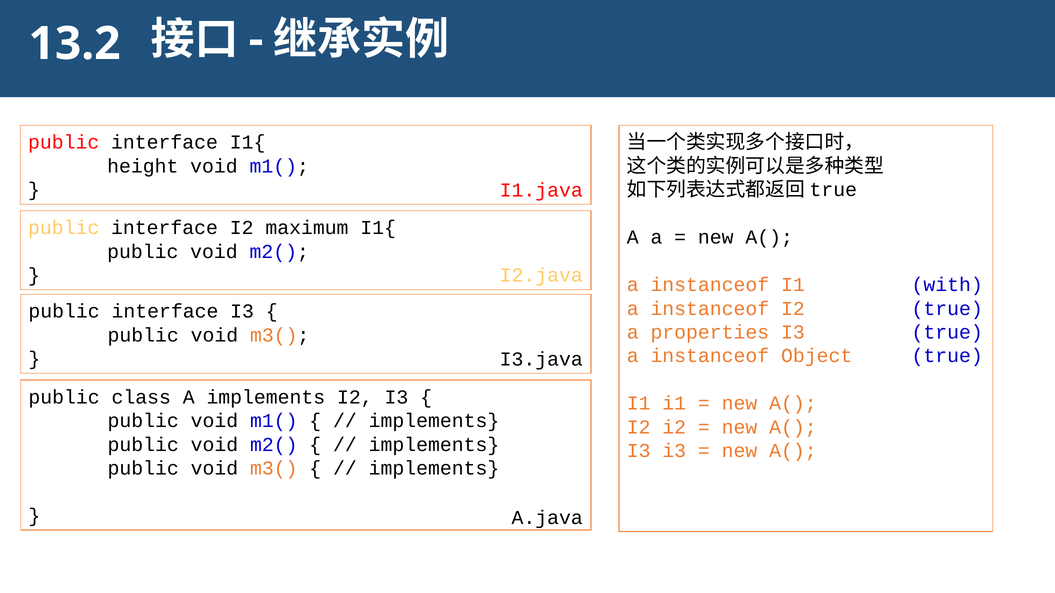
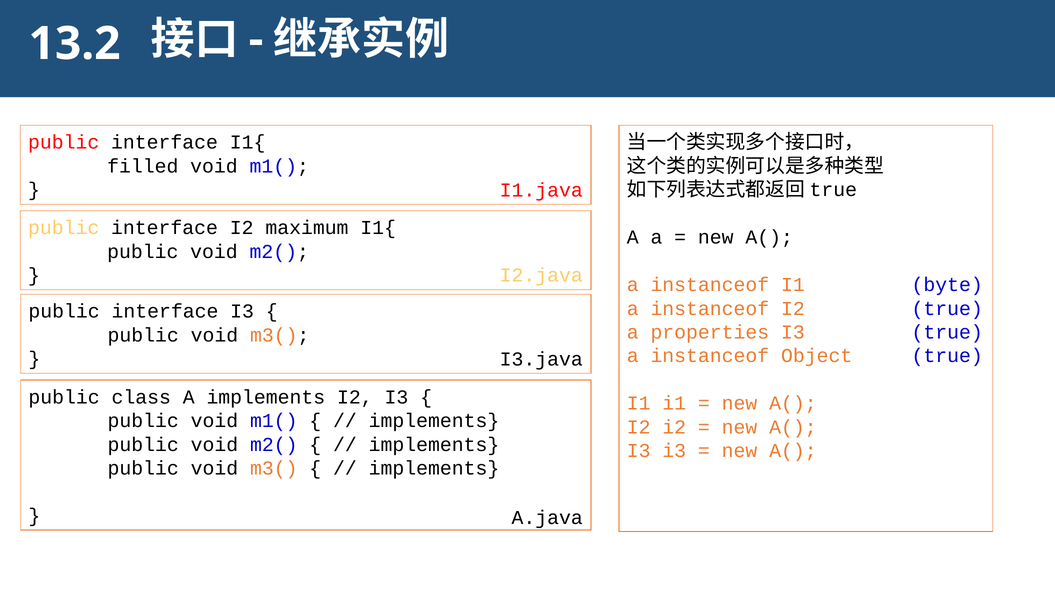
height: height -> filled (143, 166)
with: with -> byte (947, 285)
